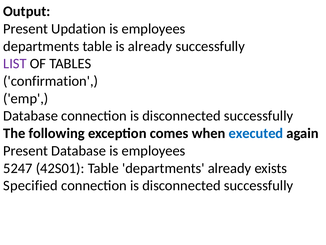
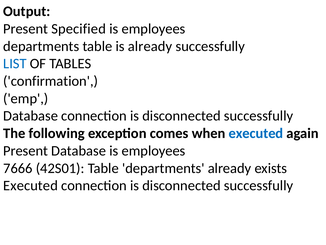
Updation: Updation -> Specified (79, 29)
LIST colour: purple -> blue (15, 64)
5247: 5247 -> 7666 (18, 168)
Specified: Specified -> Executed (31, 185)
